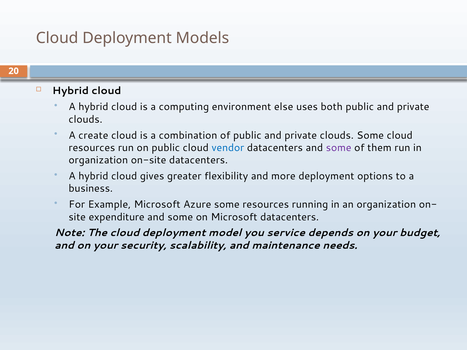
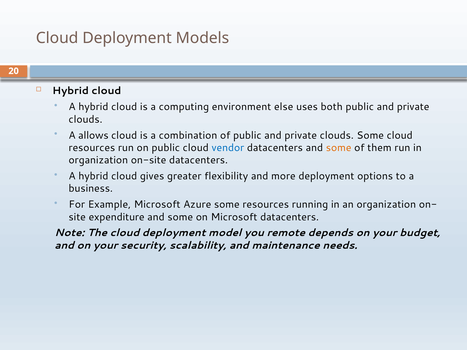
create: create -> allows (93, 135)
some colour: purple -> orange (339, 148)
service: service -> remote (286, 233)
